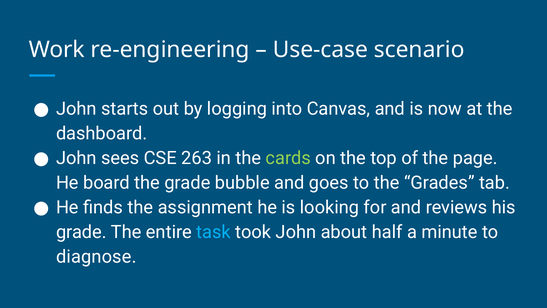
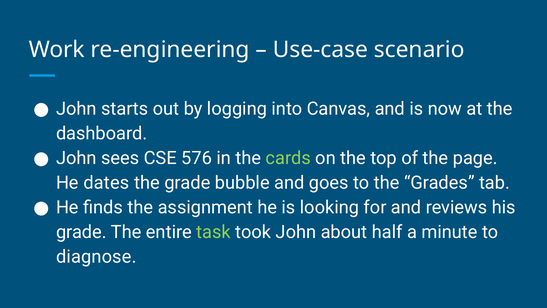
263: 263 -> 576 (197, 158)
board: board -> dates (106, 183)
task colour: light blue -> light green (214, 232)
